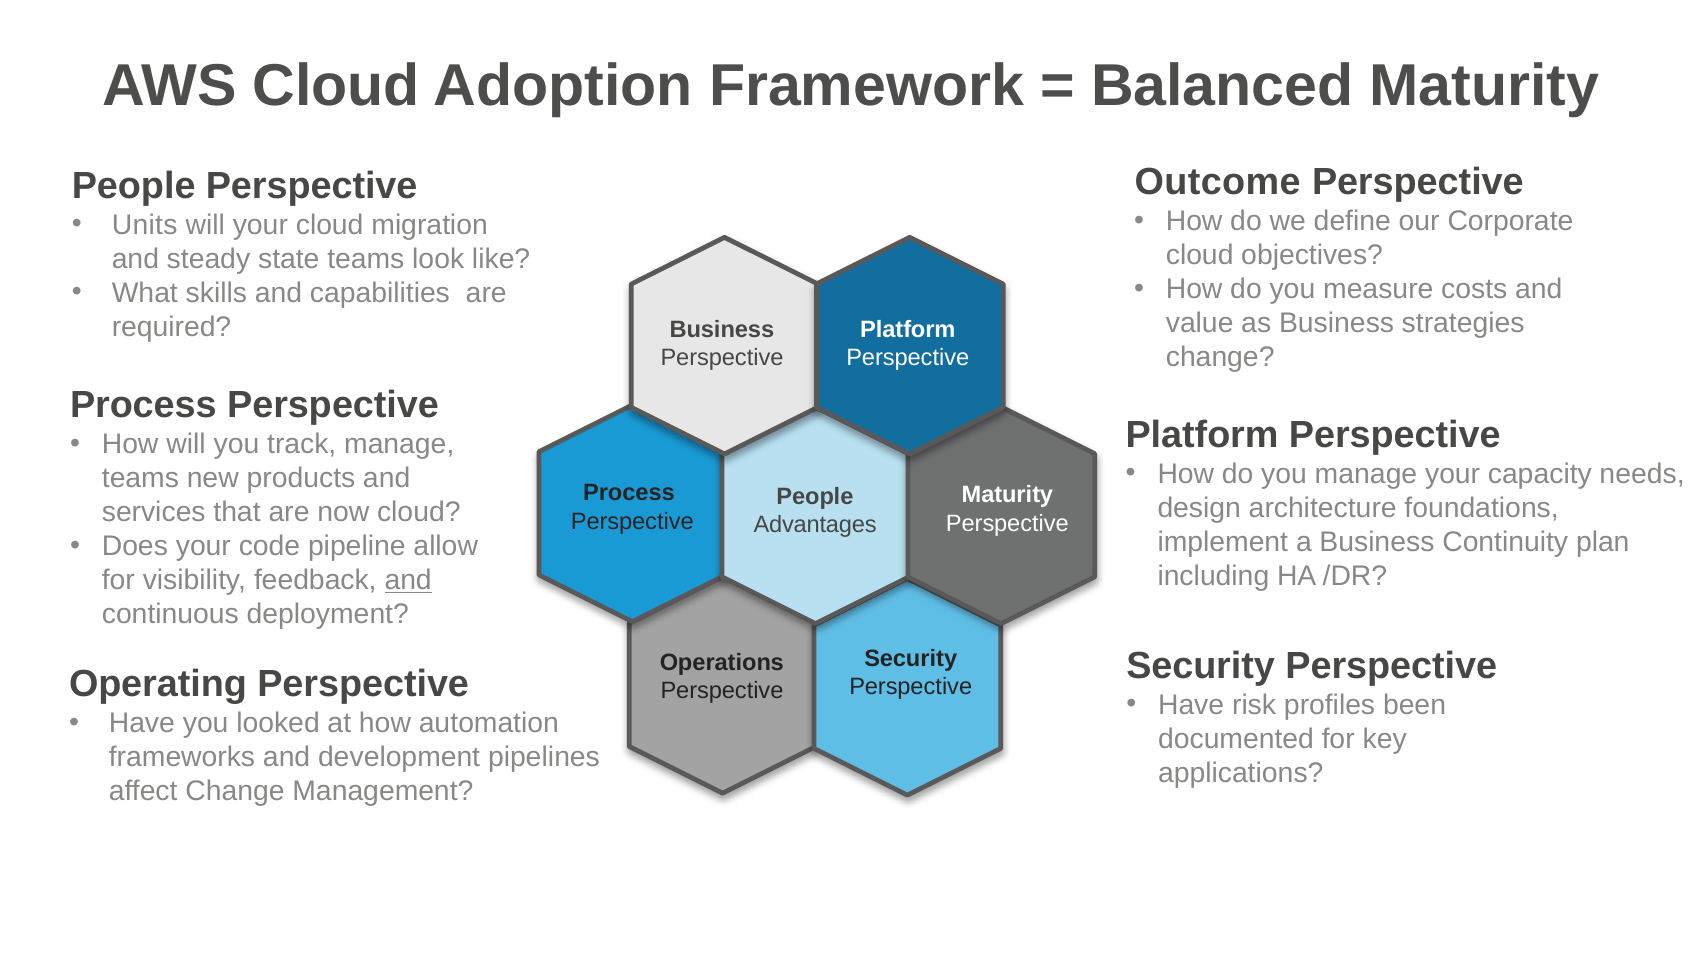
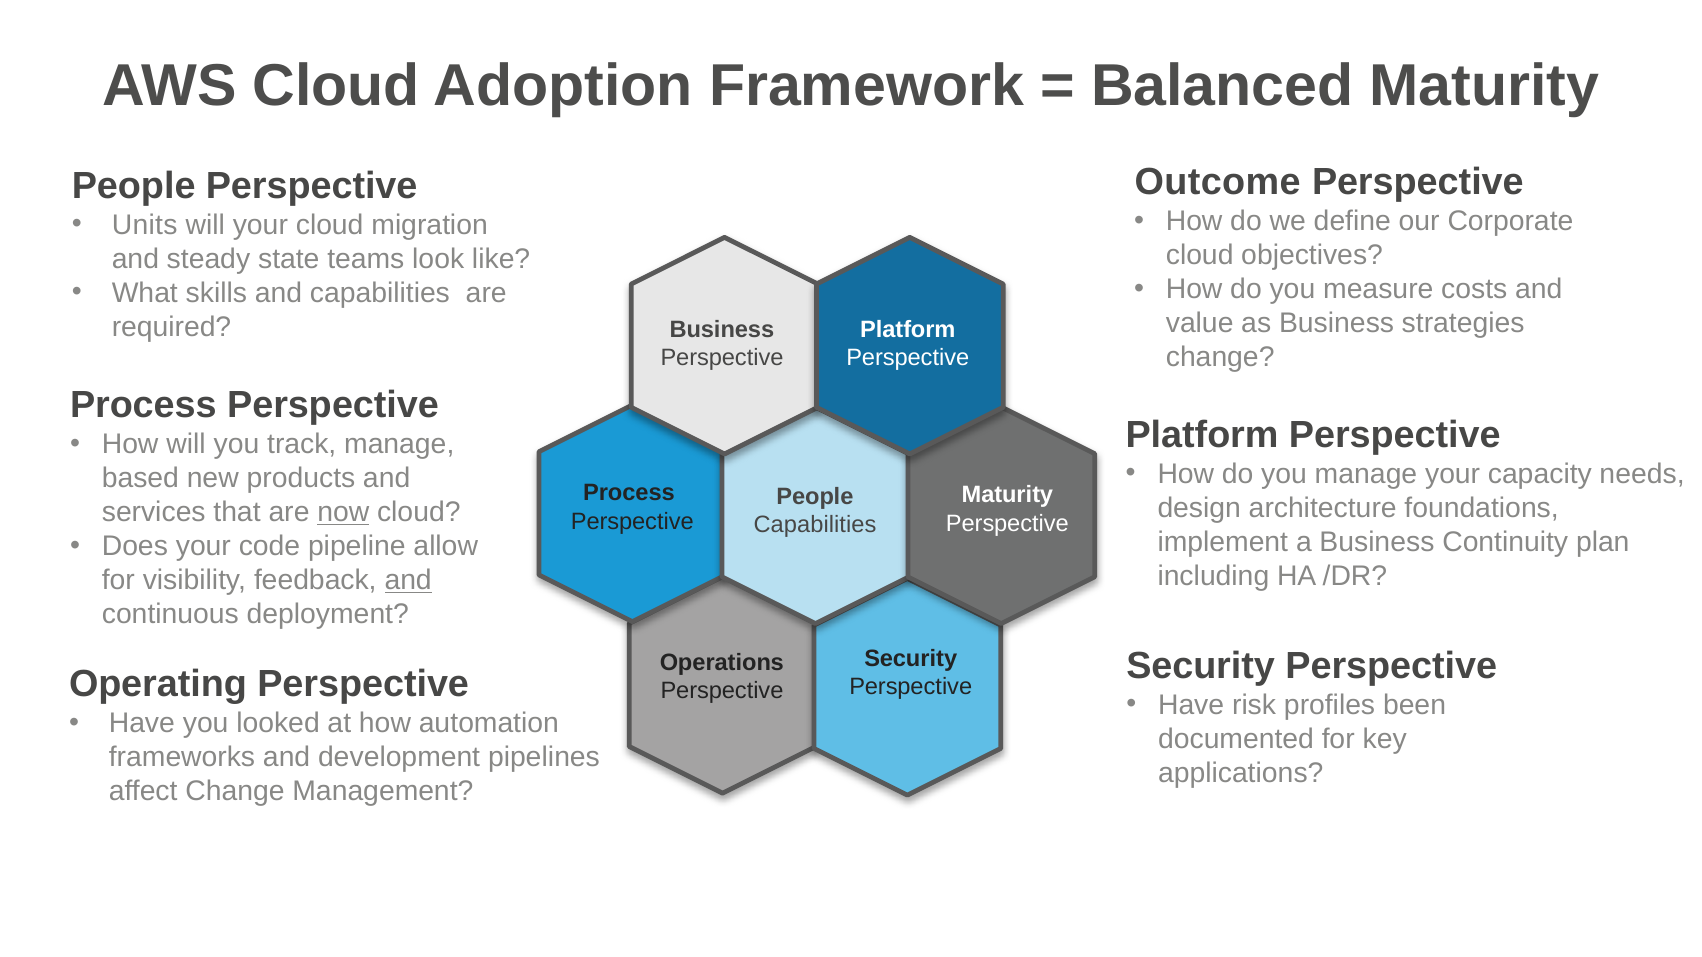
teams: teams -> based (140, 479)
now underline: none -> present (343, 513)
Advantages: Advantages -> Capabilities (815, 525)
